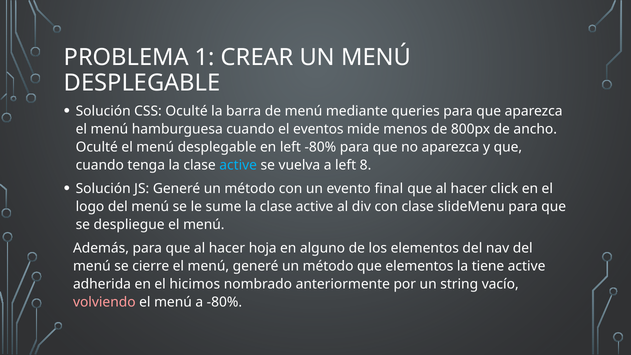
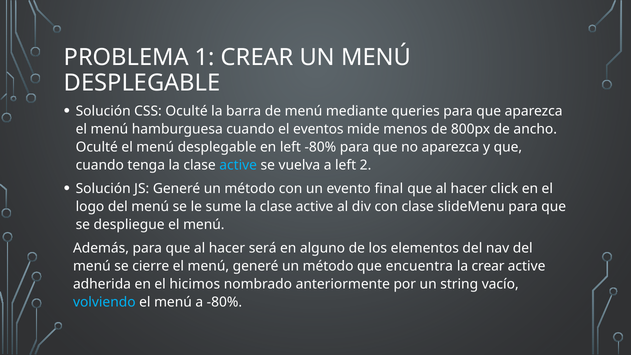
8: 8 -> 2 (366, 165)
hoja: hoja -> será (263, 248)
que elementos: elementos -> encuentra (419, 266)
la tiene: tiene -> crear (488, 266)
volviendo colour: pink -> light blue (104, 302)
